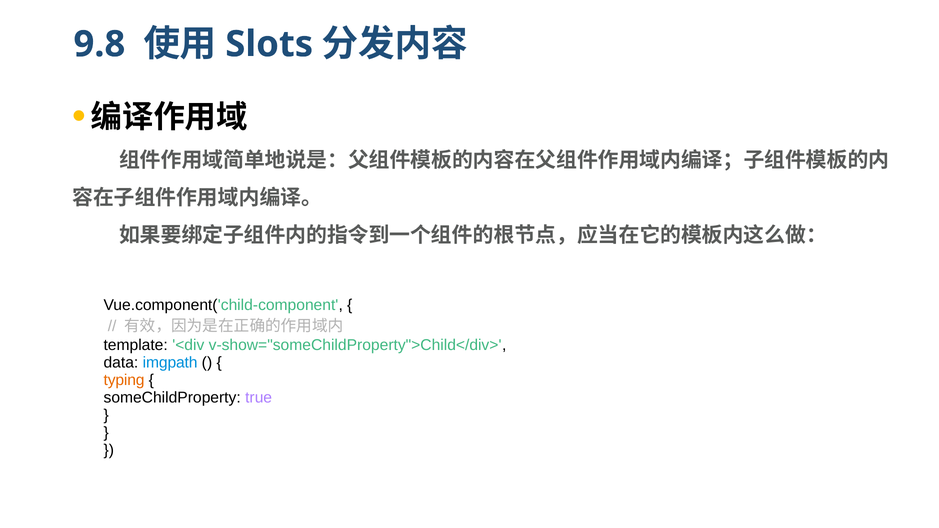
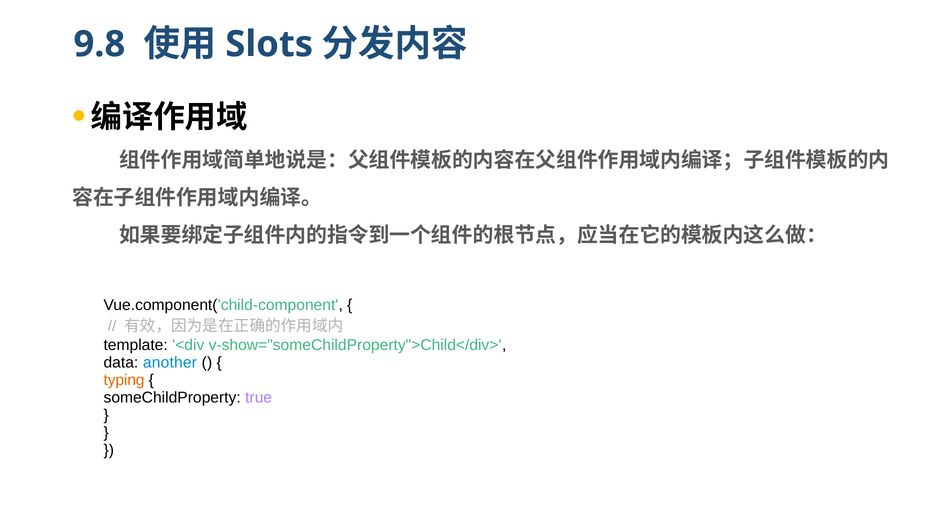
imgpath: imgpath -> another (170, 363)
